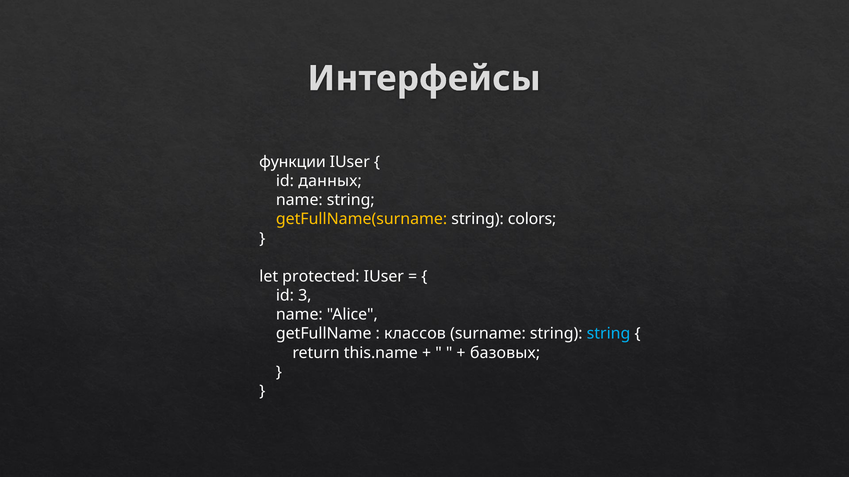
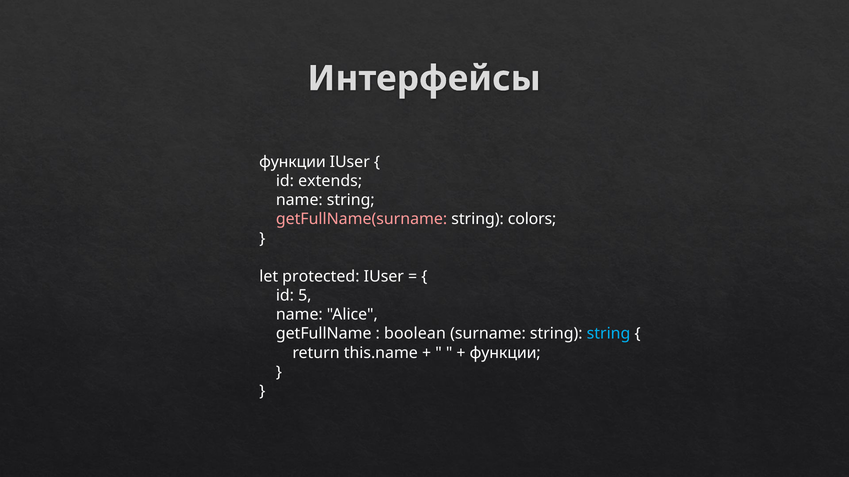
данных: данных -> extends (330, 181)
getFullName(surname colour: yellow -> pink (362, 219)
3: 3 -> 5 (305, 296)
классов: классов -> boolean (415, 334)
базовых: базовых -> функции (505, 353)
